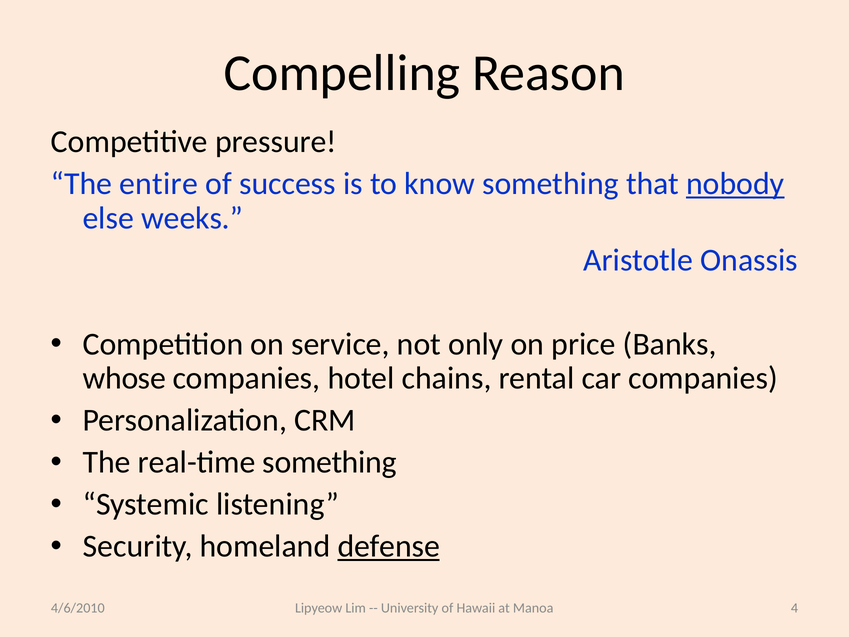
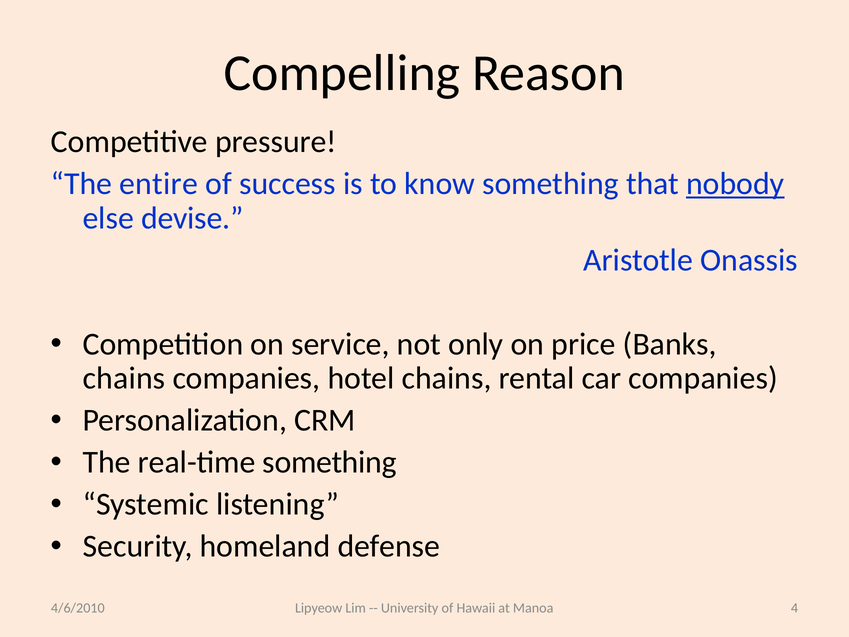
weeks: weeks -> devise (192, 218)
whose: whose -> chains (124, 378)
defense underline: present -> none (389, 546)
